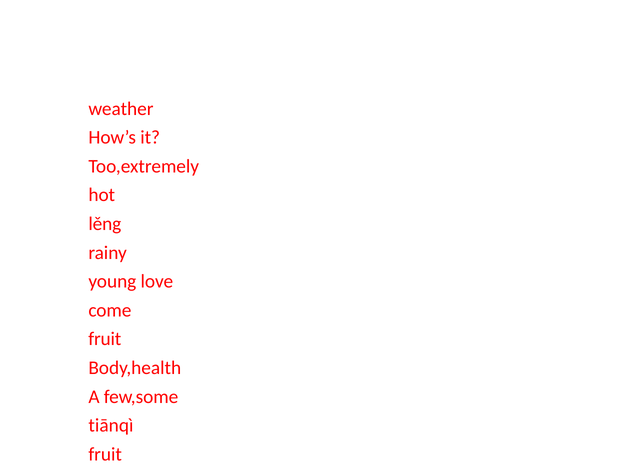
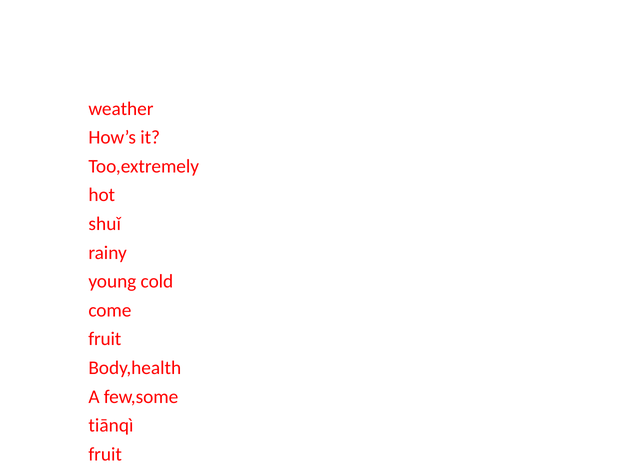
lěng: lěng -> shuǐ (105, 224)
love: love -> cold (157, 281)
